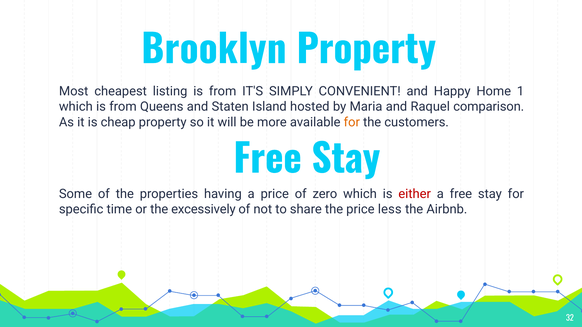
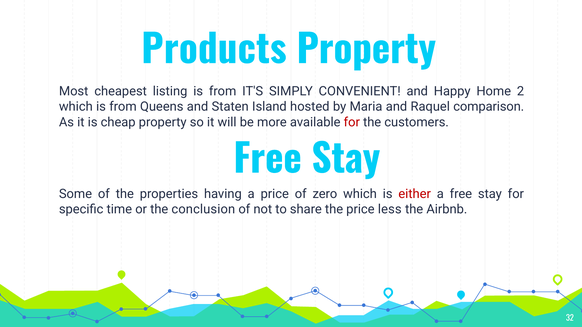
Brooklyn: Brooklyn -> Products (214, 50)
1: 1 -> 2 (521, 91)
for colour: orange -> red (352, 122)
excessively: excessively -> conclusion (203, 210)
